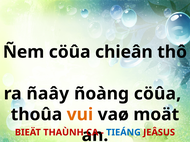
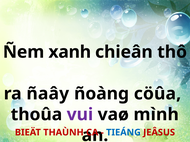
Ñem cöûa: cöûa -> xanh (70, 52)
vui colour: orange -> purple (80, 115)
moät: moät -> mình (156, 115)
